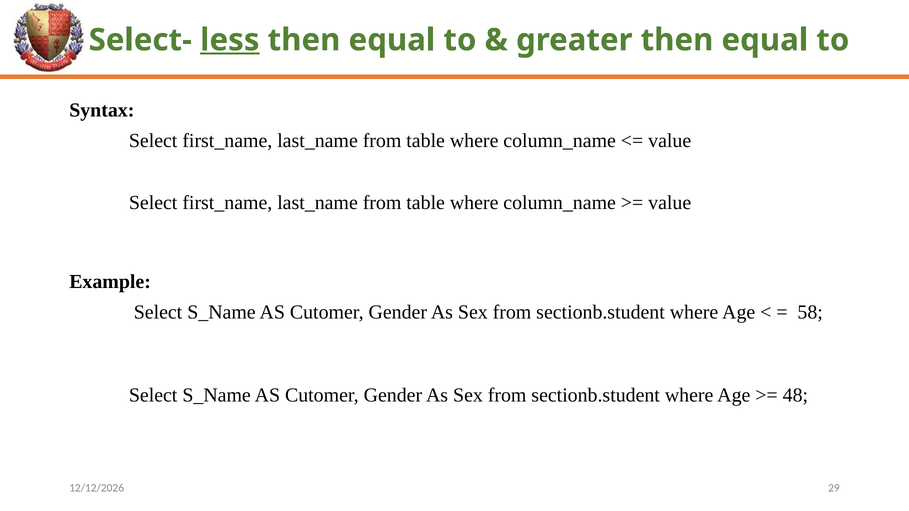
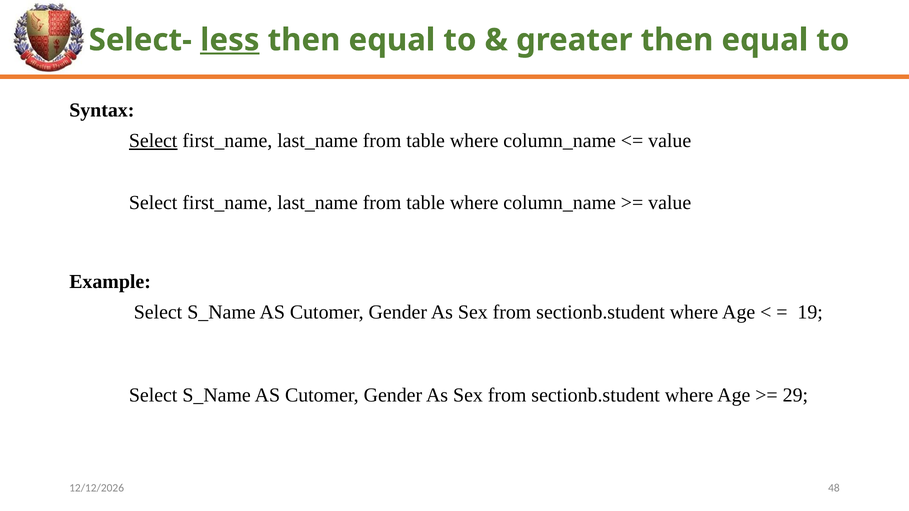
Select underline: none -> present (153, 141)
58: 58 -> 19 (810, 312)
48: 48 -> 29 (795, 396)
29: 29 -> 48 (834, 488)
